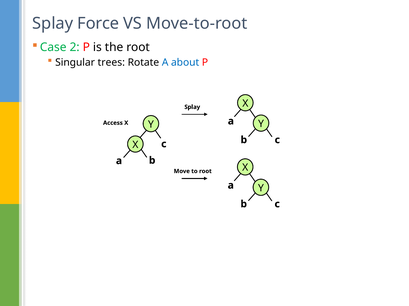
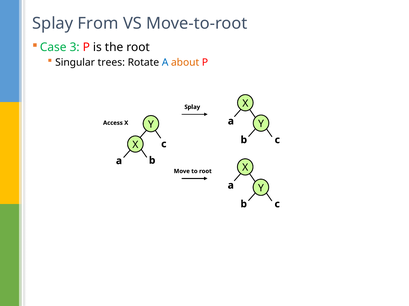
Force: Force -> From (98, 24)
2: 2 -> 3 (75, 47)
about colour: blue -> orange (185, 63)
